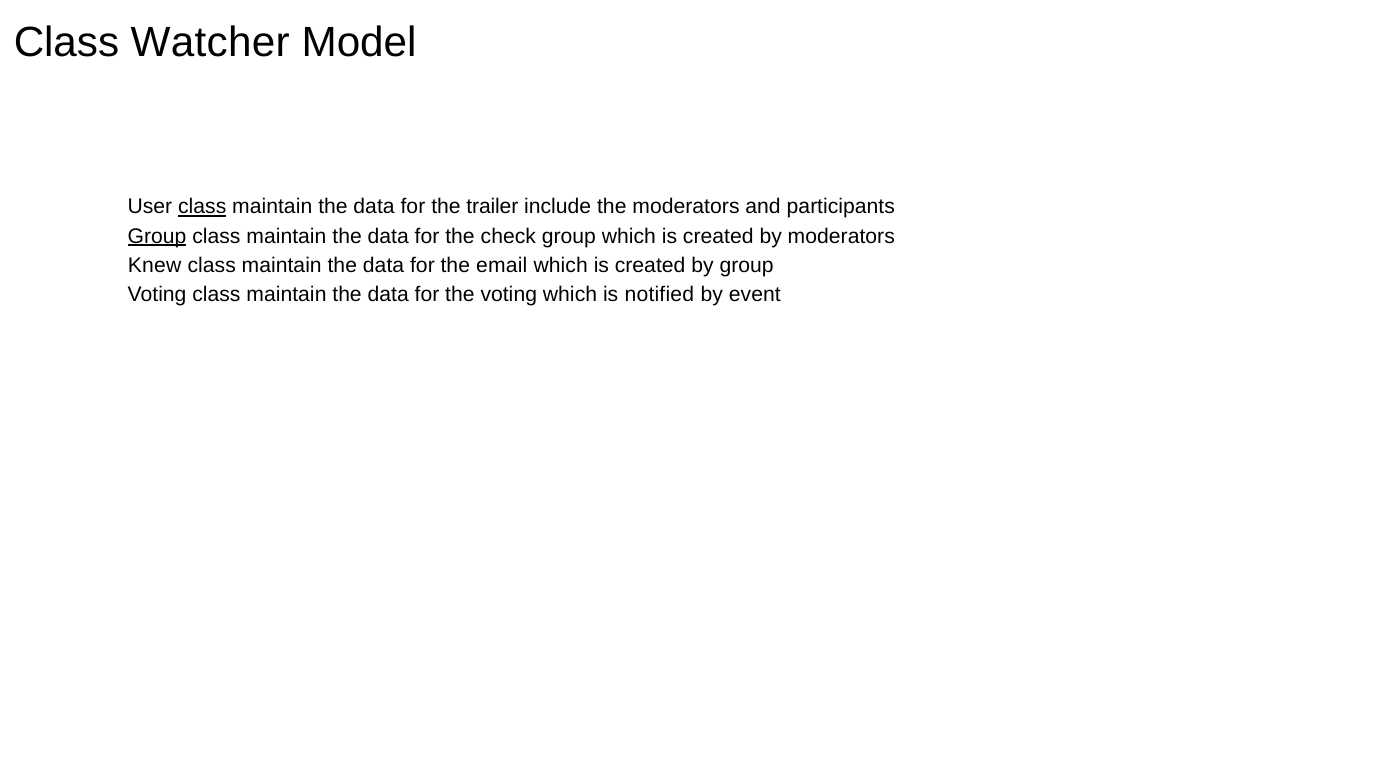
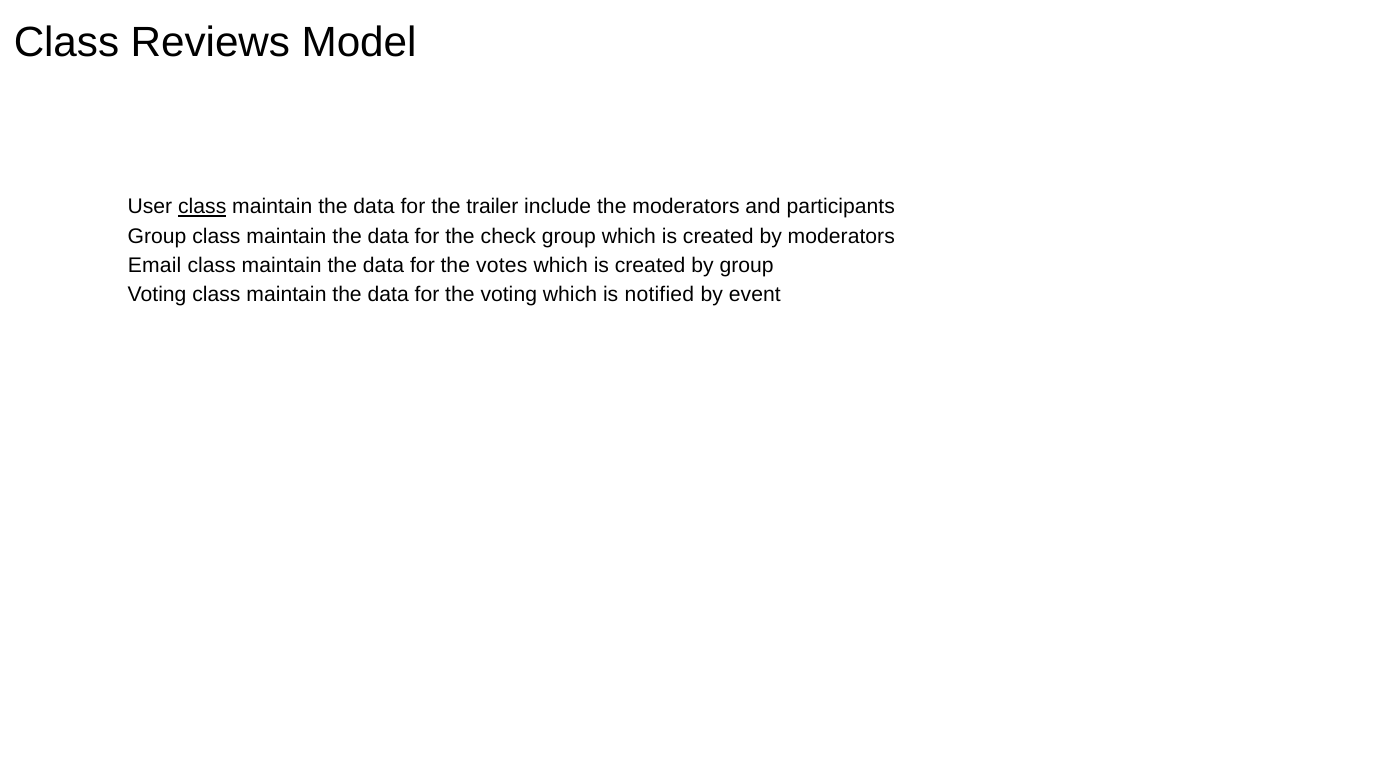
Watcher: Watcher -> Reviews (210, 42)
Group underline: present -> none (157, 236)
Knew: Knew -> Email (155, 265)
email: email -> votes (502, 265)
